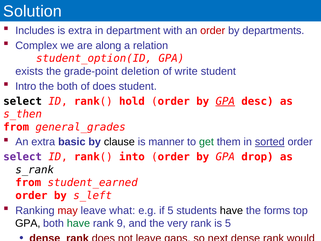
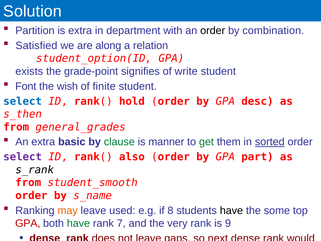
Includes: Includes -> Partition (35, 31)
order colour: red -> black (213, 31)
departments: departments -> combination (273, 31)
Complex: Complex -> Satisfied (36, 46)
deletion: deletion -> signifies (140, 71)
Intro: Intro -> Font (26, 86)
the both: both -> wish (67, 86)
of does: does -> finite (104, 86)
select colour: black -> blue (23, 101)
GPA underline: present -> none (225, 101)
clause colour: black -> green (119, 142)
into: into -> also (132, 157)
drop: drop -> part (257, 157)
student_earned: student_earned -> student_smooth (93, 182)
s_left: s_left -> s_name (93, 195)
may colour: red -> orange (68, 210)
what: what -> used (122, 210)
if 5: 5 -> 8 (170, 210)
forms: forms -> some (277, 210)
GPA colour: black -> red (28, 223)
9: 9 -> 7 (121, 223)
is 5: 5 -> 9 (228, 223)
